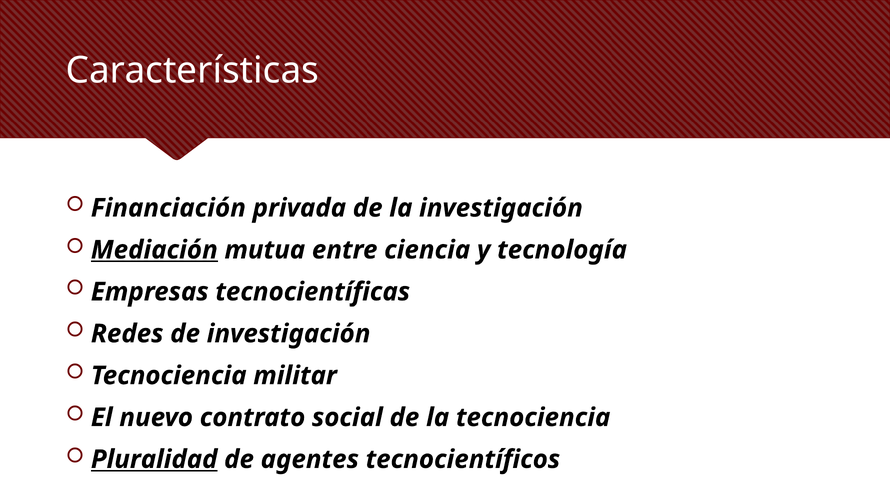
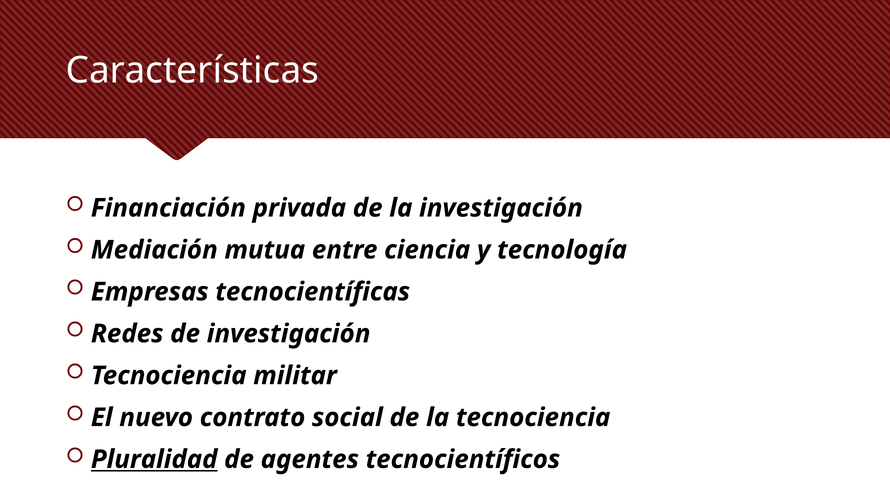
Mediación underline: present -> none (154, 250)
